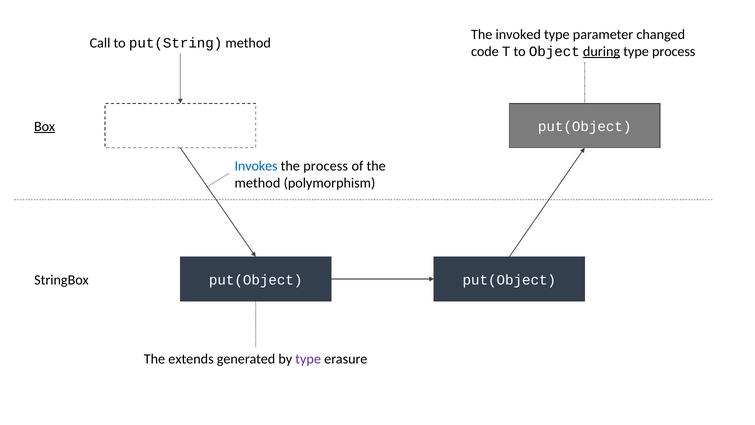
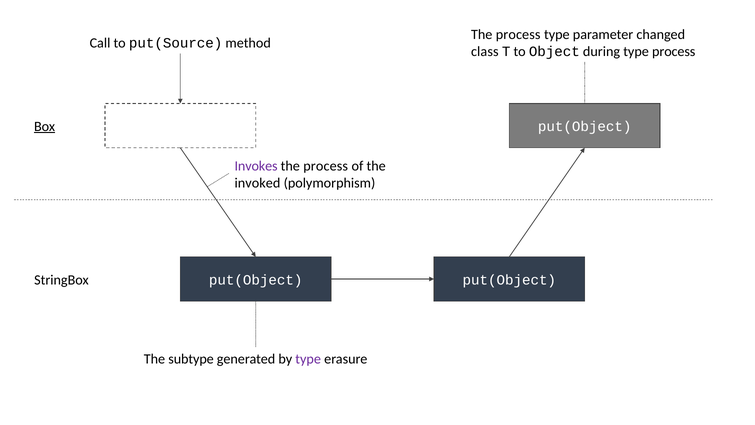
invoked: invoked -> process (518, 34)
put(String: put(String -> put(Source (176, 43)
code: code -> class (485, 51)
during underline: present -> none (602, 51)
Invokes colour: blue -> purple (256, 166)
method: method -> invoked (257, 183)
extends: extends -> subtype (191, 359)
